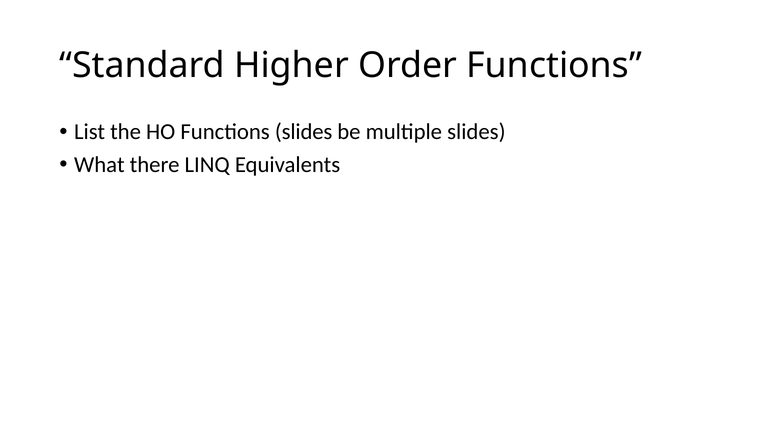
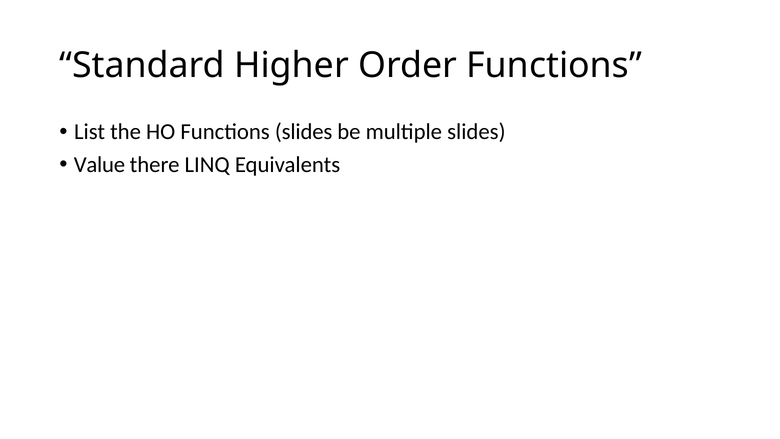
What: What -> Value (99, 165)
